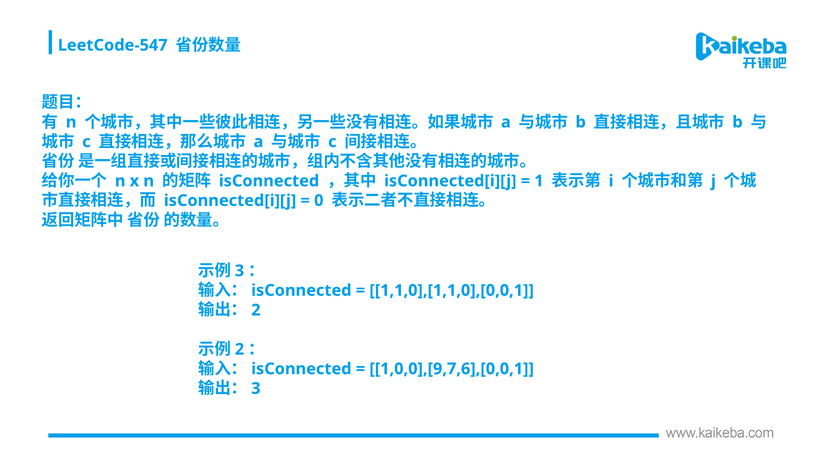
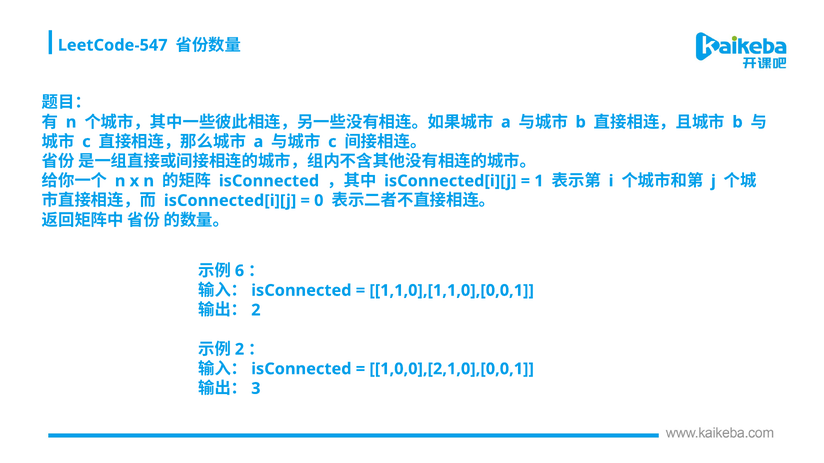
3: 3 -> 6 (240, 271)
1,0,0],[9,7,6],[0,0,1: 1,0,0],[9,7,6],[0,0,1 -> 1,0,0],[2,1,0],[0,0,1 (452, 369)
